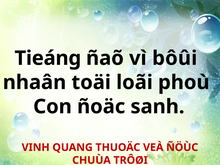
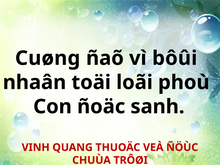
Tieáng: Tieáng -> Cuøng (48, 58)
